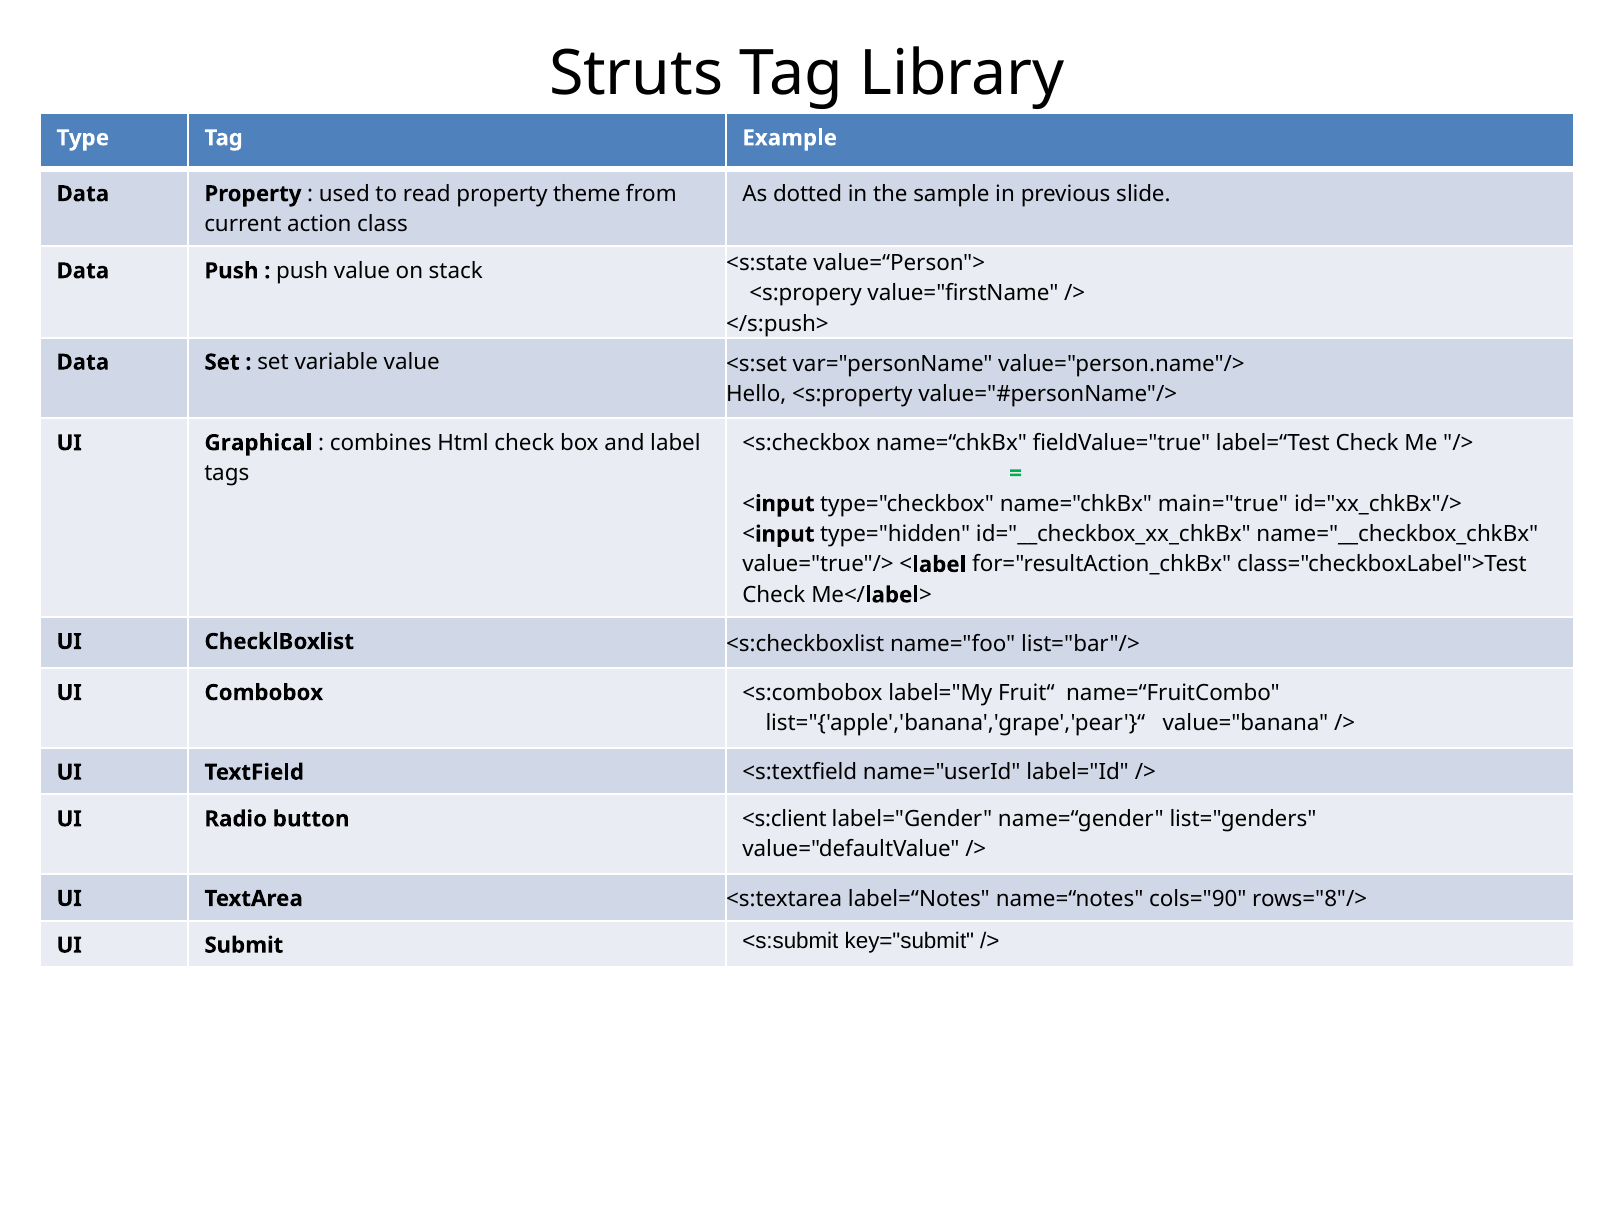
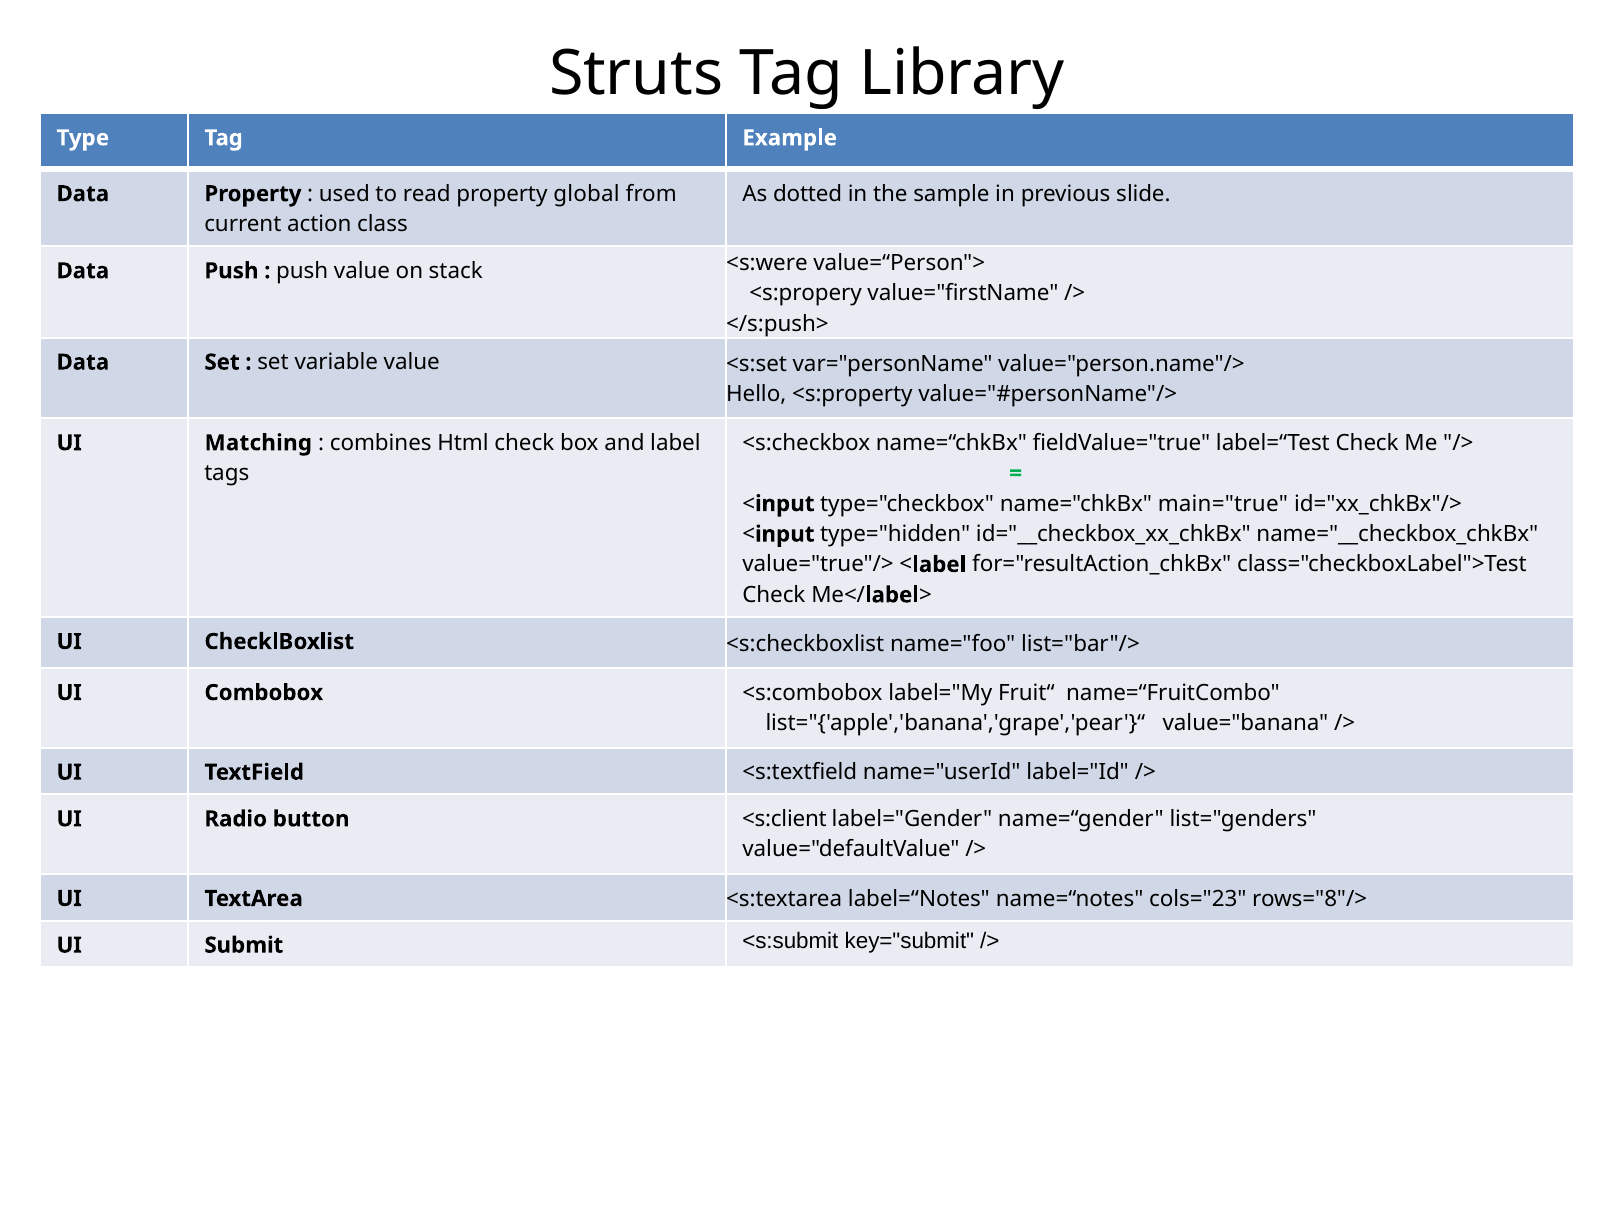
theme: theme -> global (587, 194)
<s:state: <s:state -> <s:were (767, 263)
Graphical: Graphical -> Matching (258, 443)
cols="90: cols="90 -> cols="23 (1198, 899)
